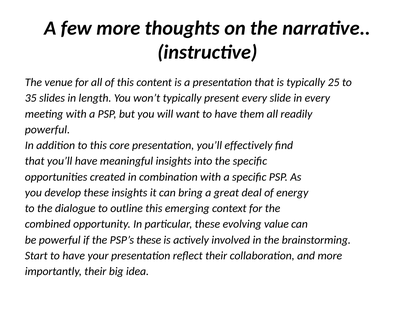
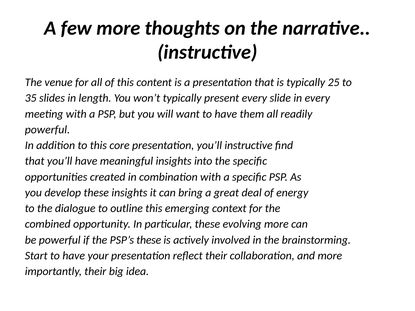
you’ll effectively: effectively -> instructive (249, 145)
evolving value: value -> more (276, 224)
